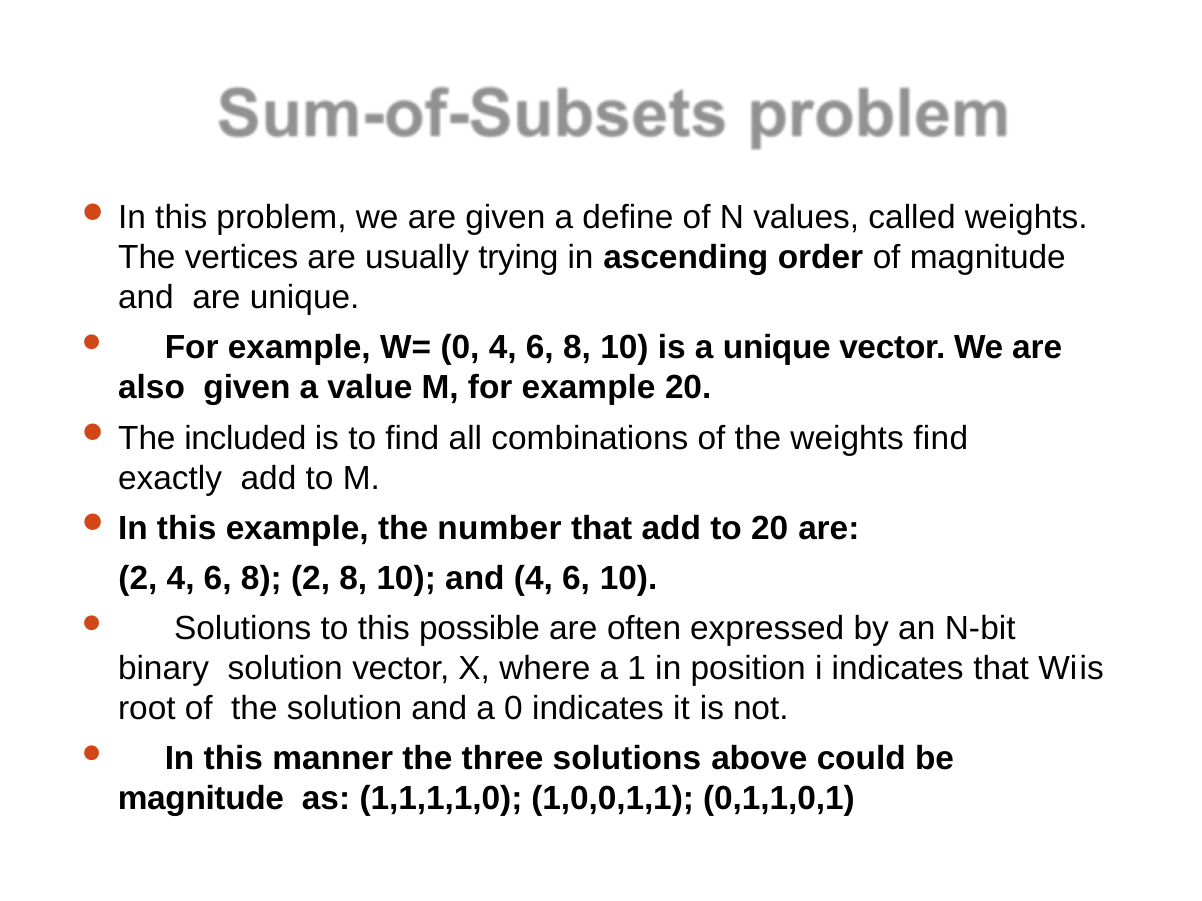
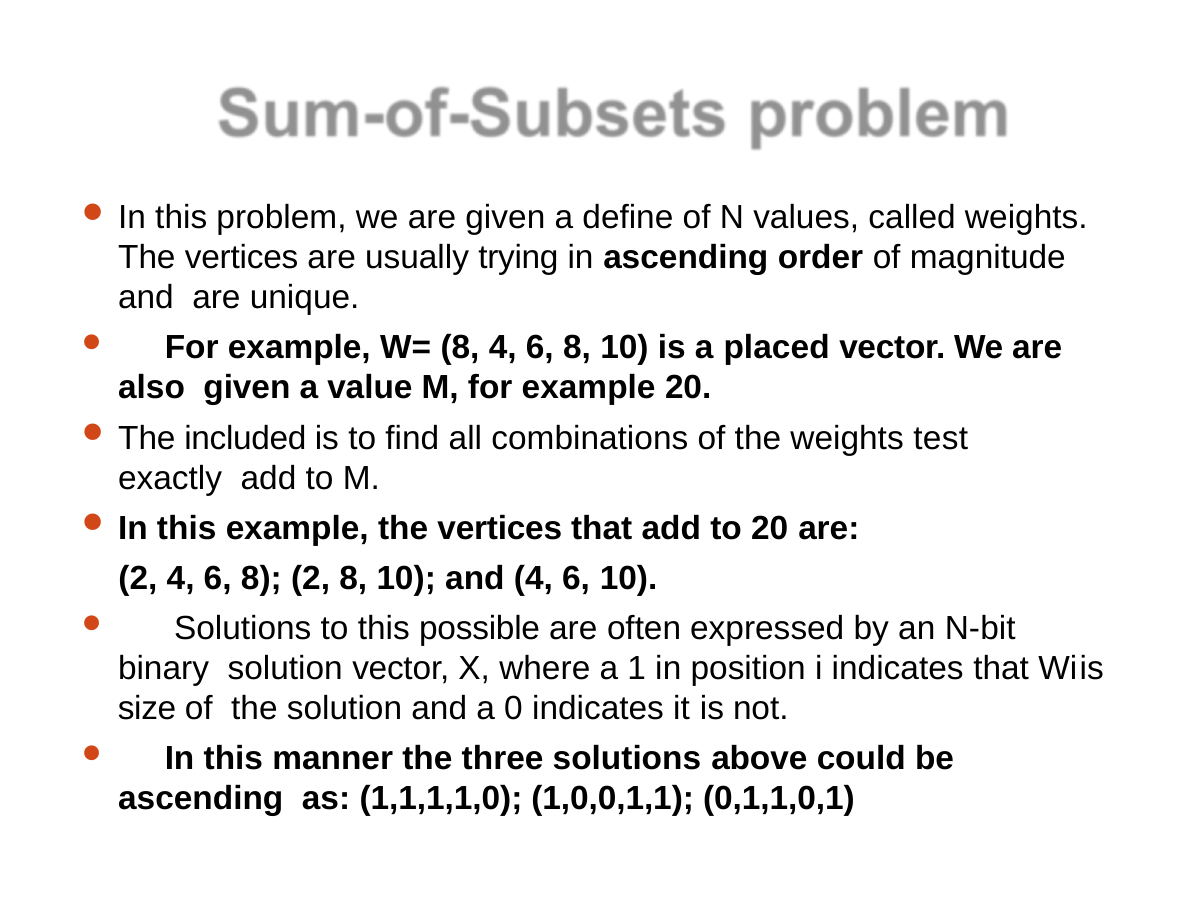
W= 0: 0 -> 8 (460, 348)
a unique: unique -> placed (777, 348)
weights find: find -> test (941, 438)
example the number: number -> vertices (500, 529)
root: root -> size (147, 709)
magnitude: magnitude -> ascending (201, 799)
